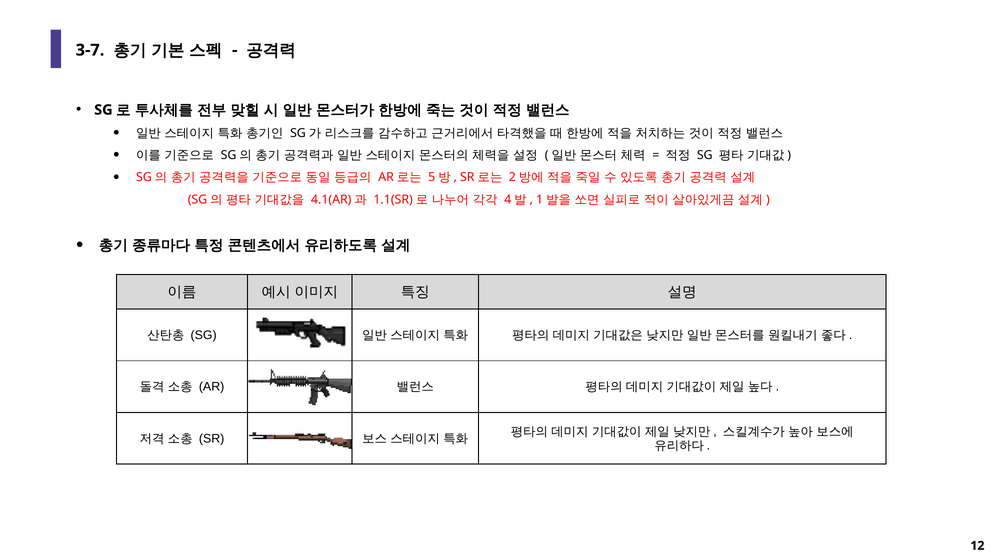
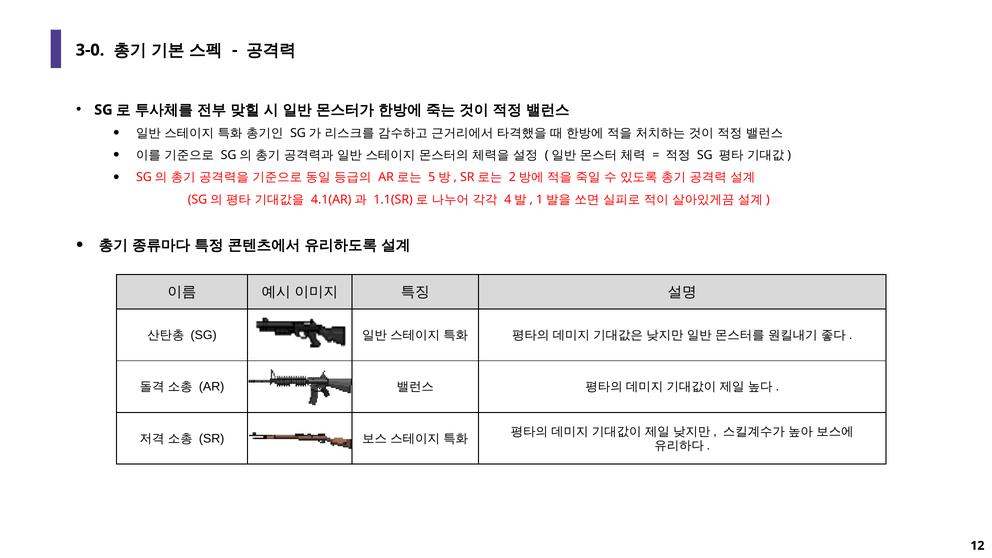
3-7: 3-7 -> 3-0 (90, 50)
